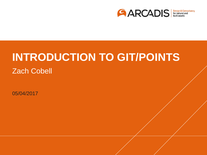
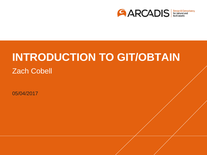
GIT/POINTS: GIT/POINTS -> GIT/OBTAIN (149, 57)
